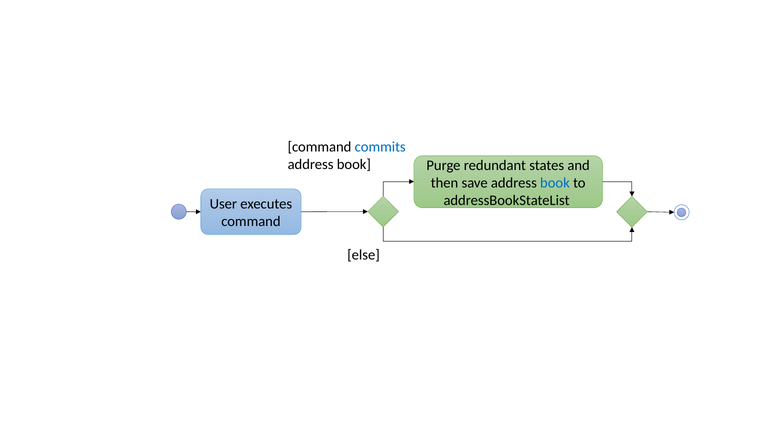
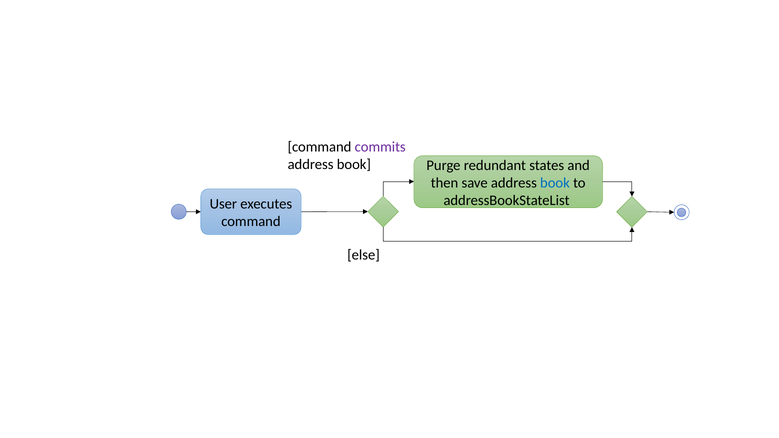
commits colour: blue -> purple (380, 147)
